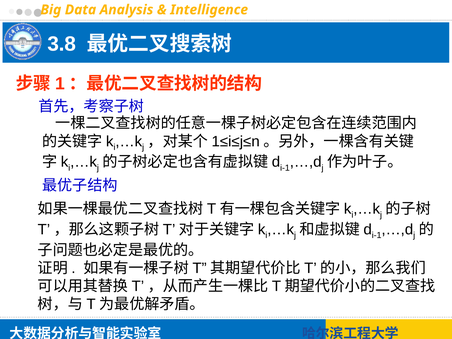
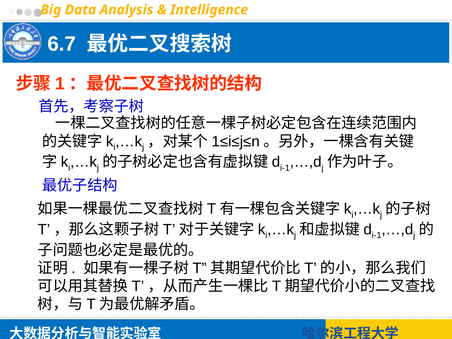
3.8: 3.8 -> 6.7 (62, 44)
